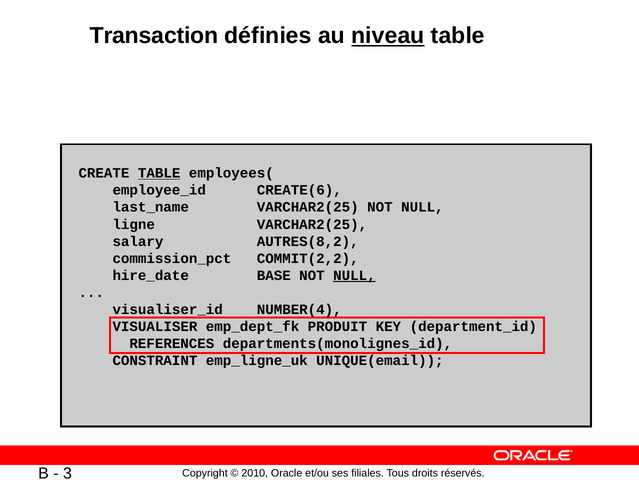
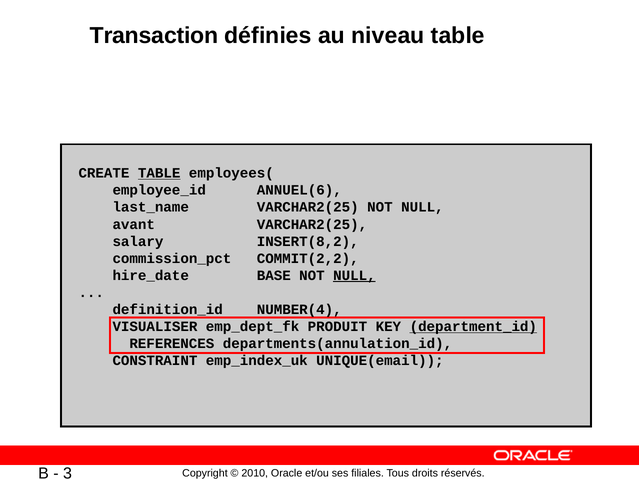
niveau underline: present -> none (388, 36)
CREATE(6: CREATE(6 -> ANNUEL(6 (299, 190)
ligne: ligne -> avant (134, 224)
AUTRES(8,2: AUTRES(8,2 -> INSERT(8,2 (308, 241)
visualiser_id: visualiser_id -> definition_id (168, 309)
department_id underline: none -> present (473, 326)
departments(monolignes_id: departments(monolignes_id -> departments(annulation_id (337, 343)
emp_ligne_uk: emp_ligne_uk -> emp_index_uk (257, 360)
